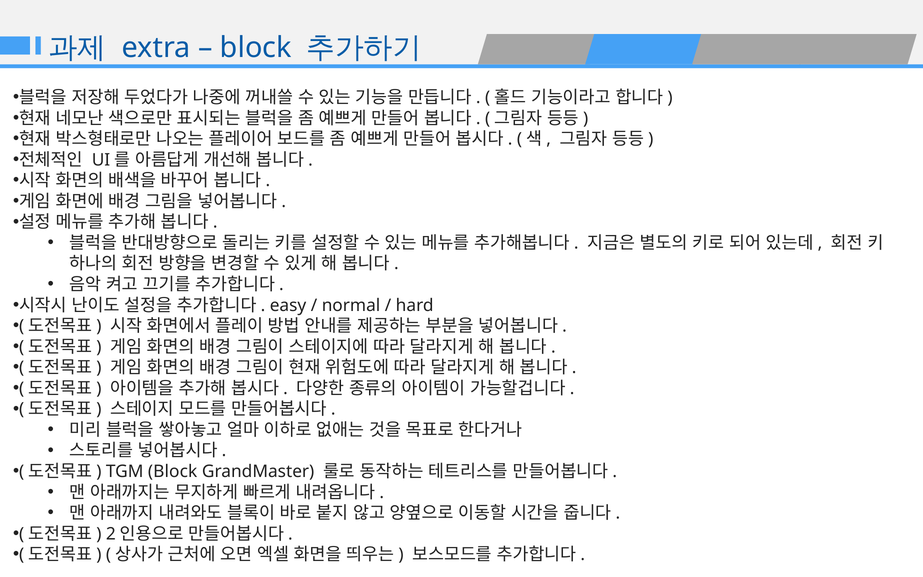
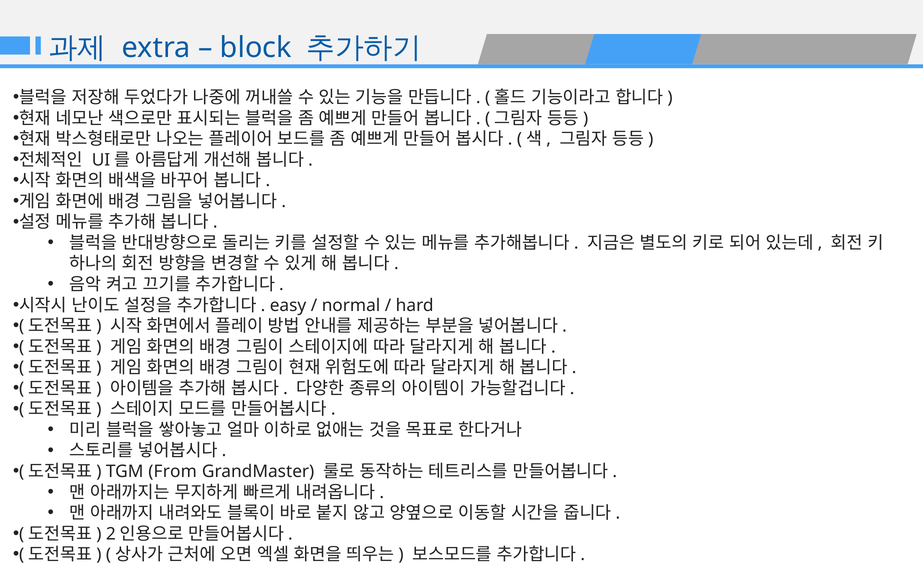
TGM Block: Block -> From (173, 471)
